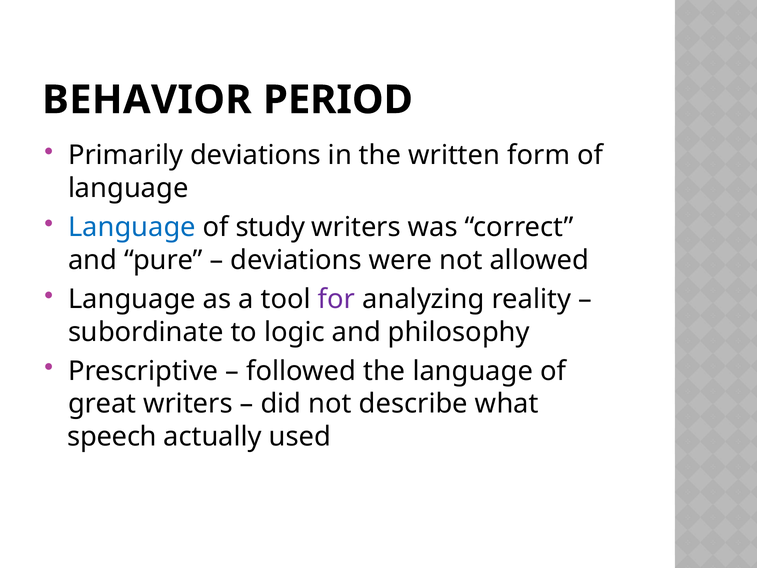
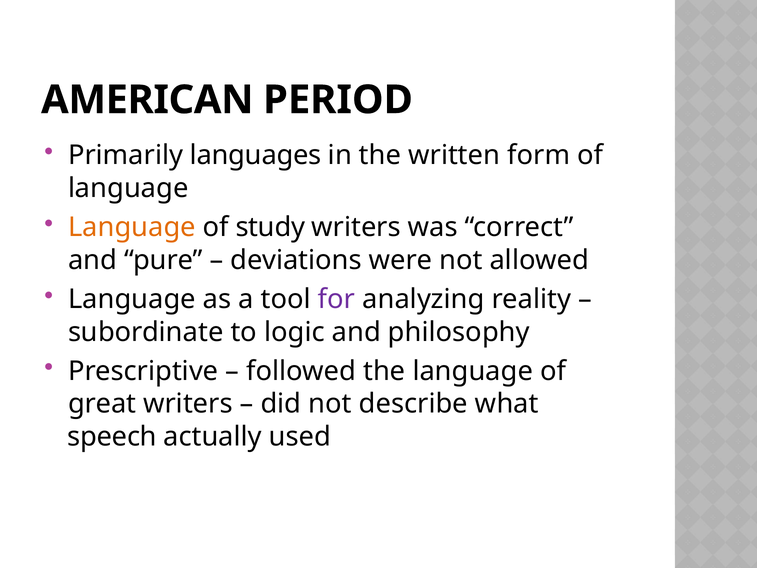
BEHAVIOR: BEHAVIOR -> AMERICAN (147, 100)
Primarily deviations: deviations -> languages (256, 155)
Language colour: blue -> orange (132, 227)
